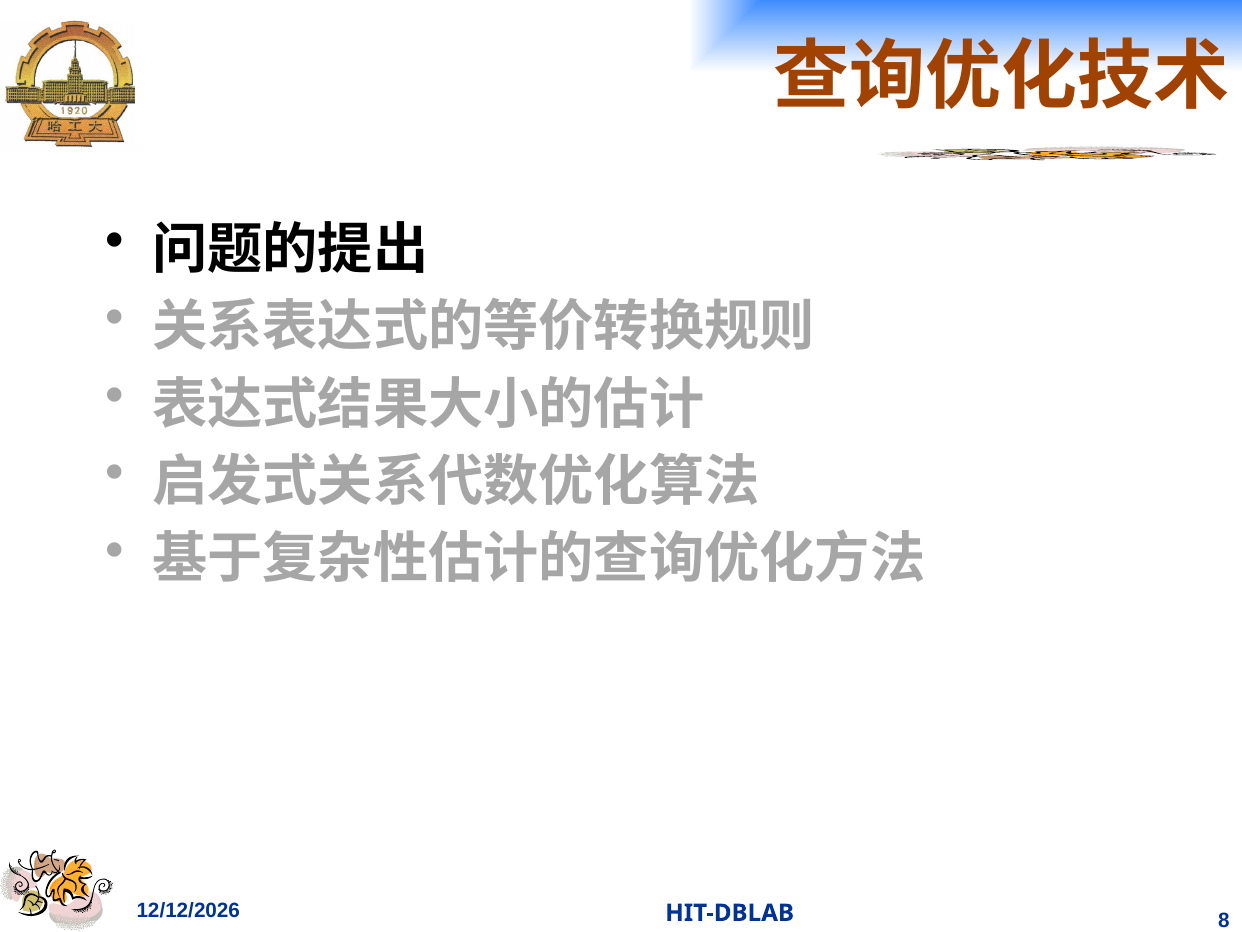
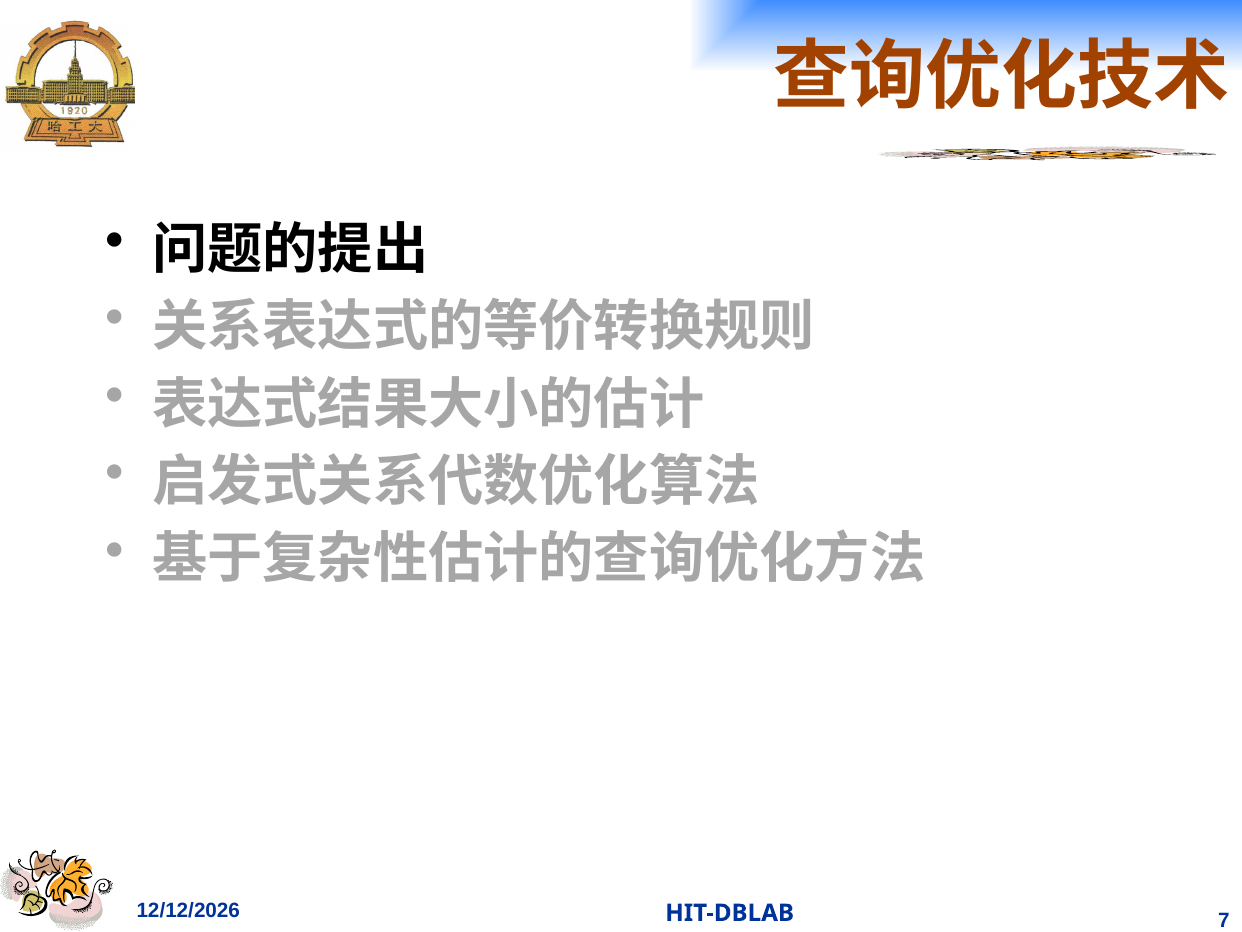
8: 8 -> 7 (1224, 921)
